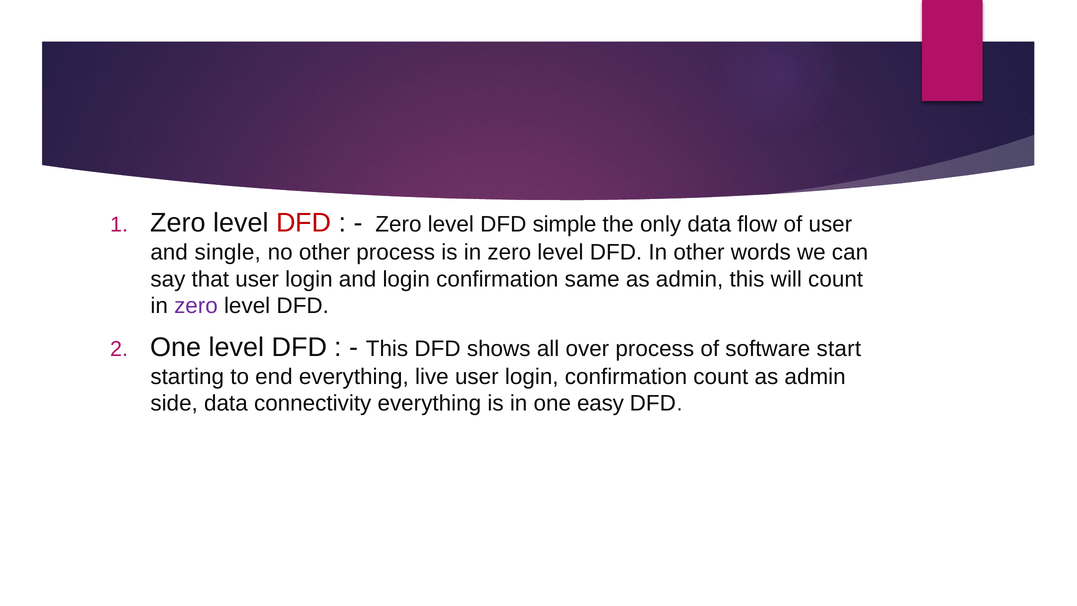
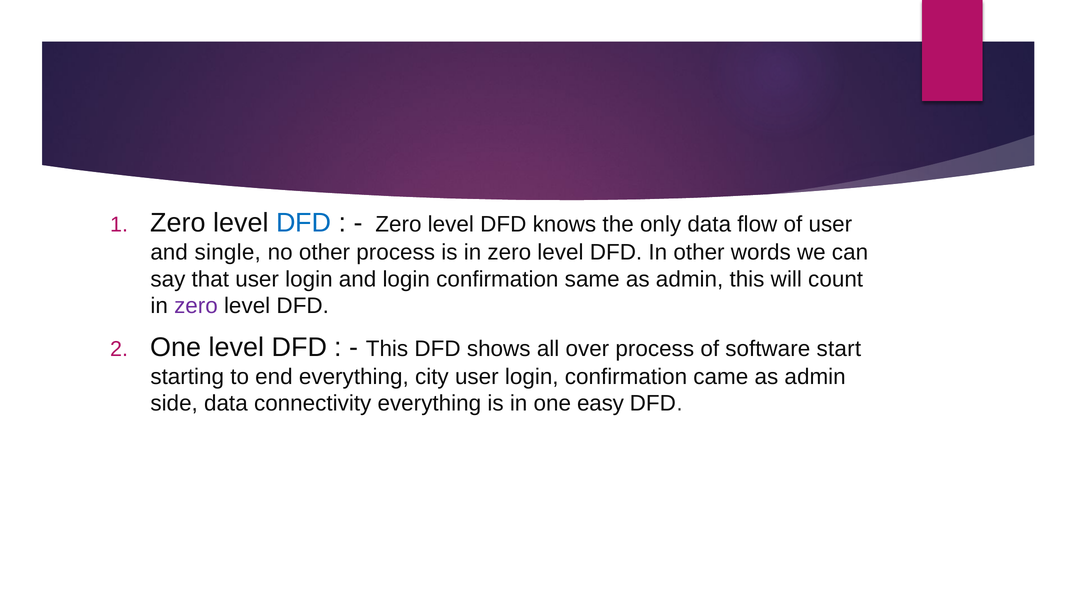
DFD colour: red -> blue (304, 223)
simple: simple -> knows (564, 224)
live: live -> city (432, 376)
confirmation count: count -> came (721, 376)
